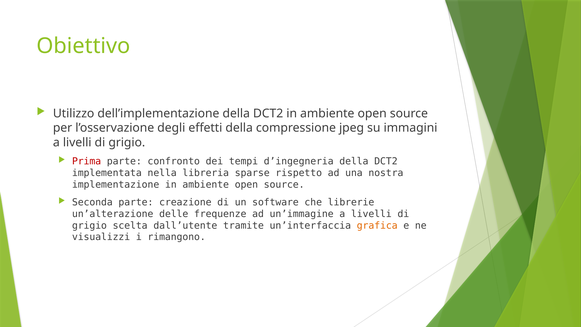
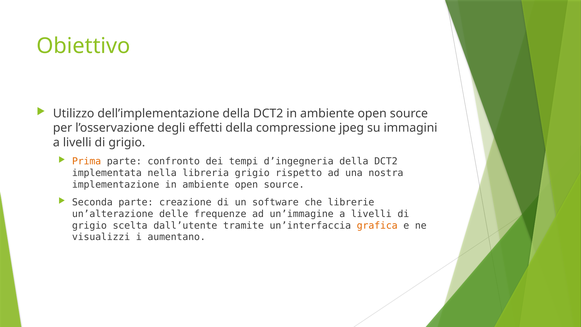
Prima colour: red -> orange (87, 161)
libreria sparse: sparse -> grigio (252, 173)
rimangono: rimangono -> aumentano (177, 237)
